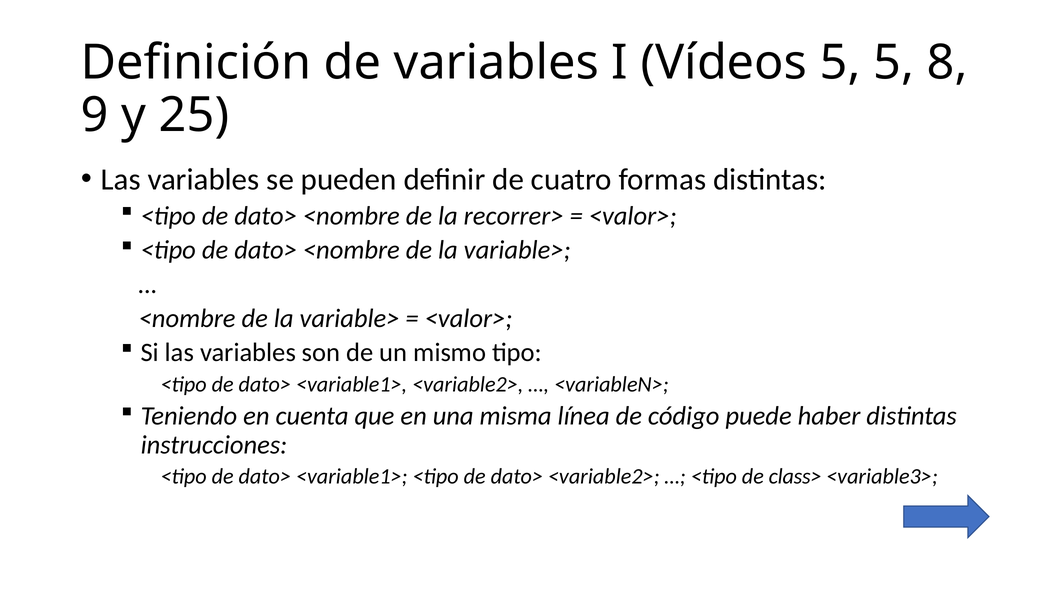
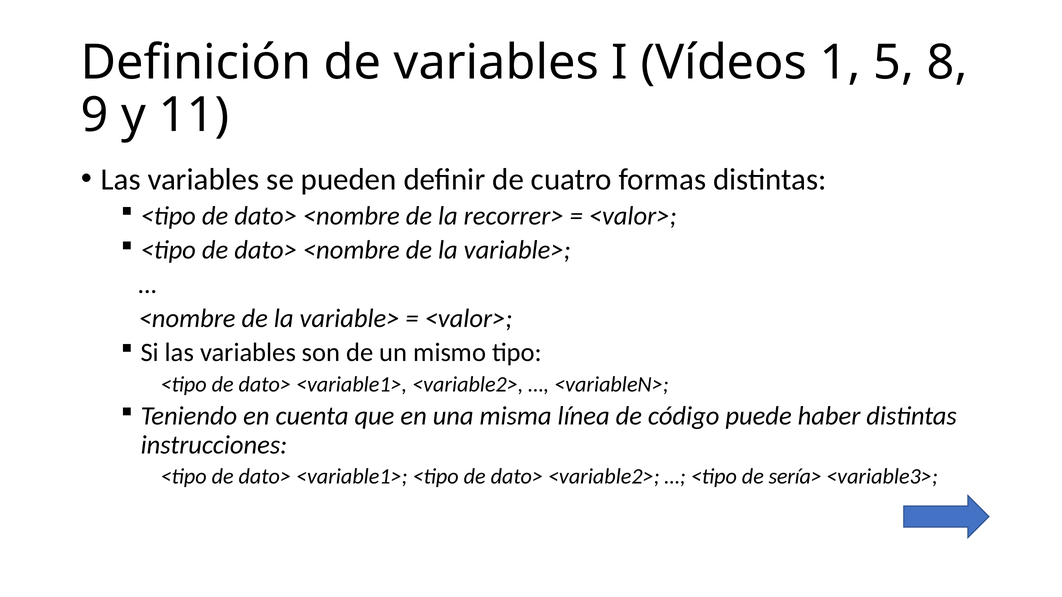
Vídeos 5: 5 -> 1 (840, 63)
25: 25 -> 11 (194, 115)
class>: class> -> sería> (795, 477)
